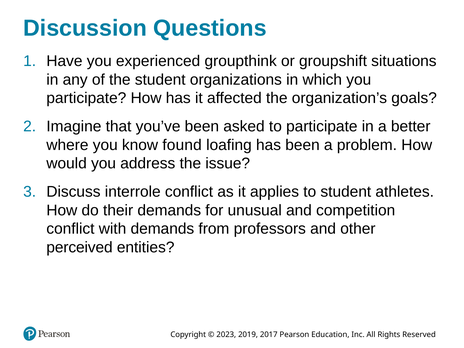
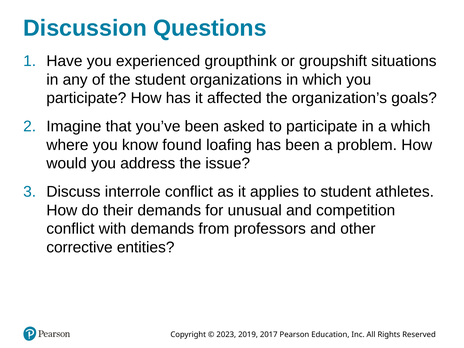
a better: better -> which (411, 126)
perceived: perceived -> corrective (80, 247)
